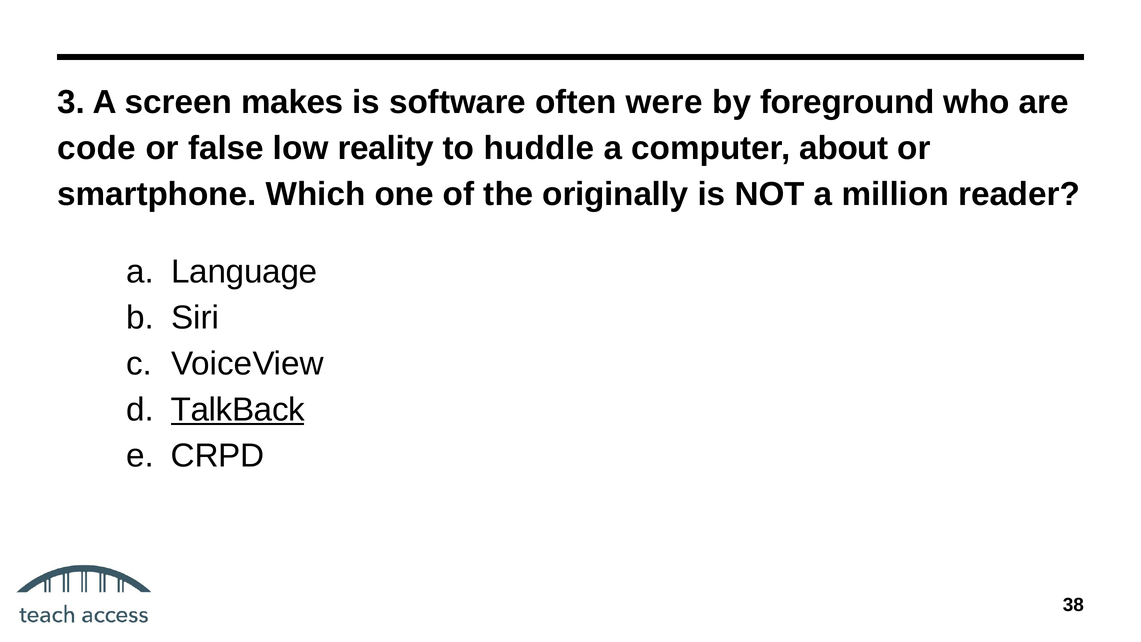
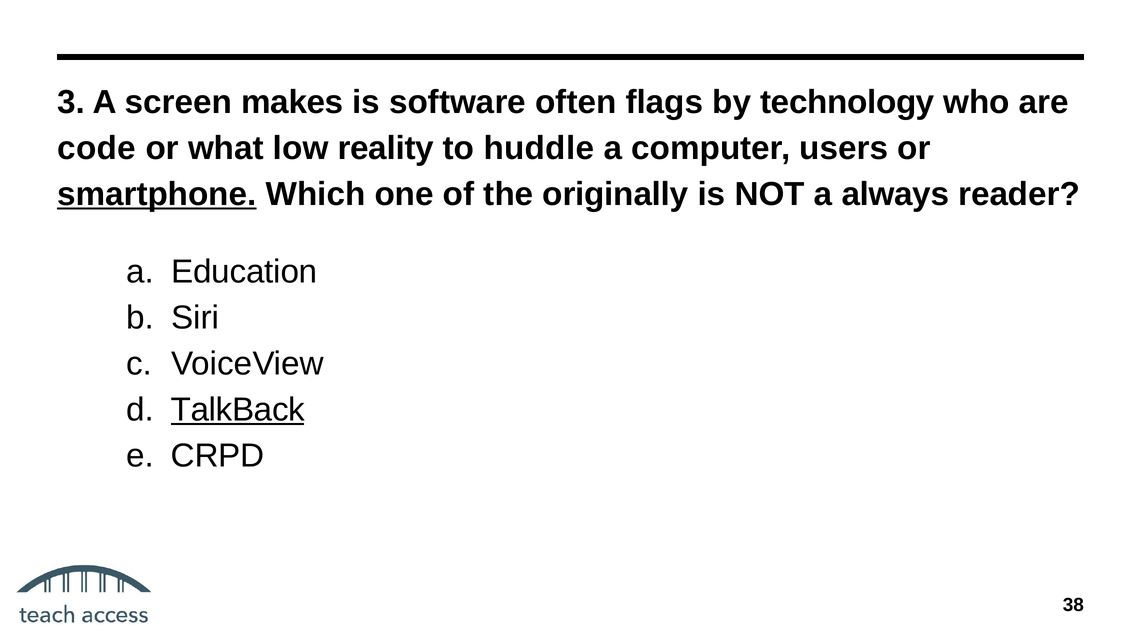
were: were -> flags (664, 102)
foreground: foreground -> technology (847, 102)
false: false -> what (226, 148)
about: about -> users (844, 148)
smartphone underline: none -> present (157, 194)
million: million -> always (895, 194)
Language: Language -> Education (244, 272)
